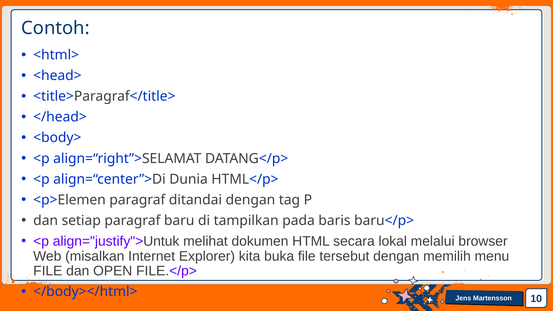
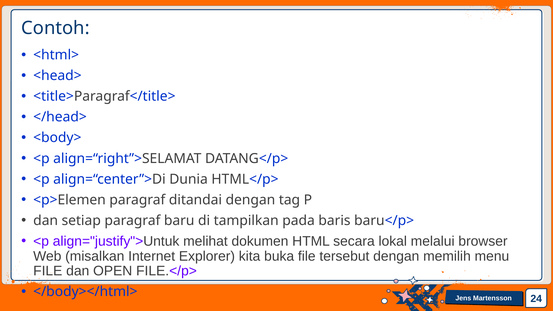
10: 10 -> 24 (536, 299)
